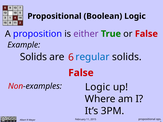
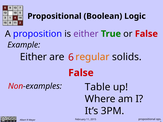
Solids: Solids -> Either (33, 57)
regular colour: blue -> orange (92, 57)
Non-examples Logic: Logic -> Table (98, 87)
